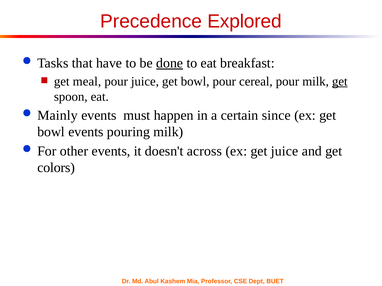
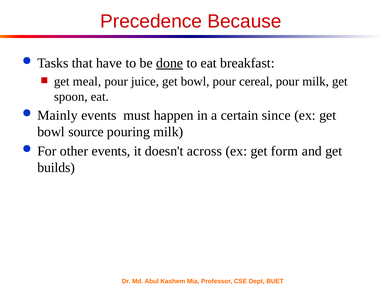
Explored: Explored -> Because (244, 21)
get underline: present -> none (340, 82)
bowl events: events -> source (86, 132)
get juice: juice -> form (285, 151)
colors: colors -> builds (56, 168)
